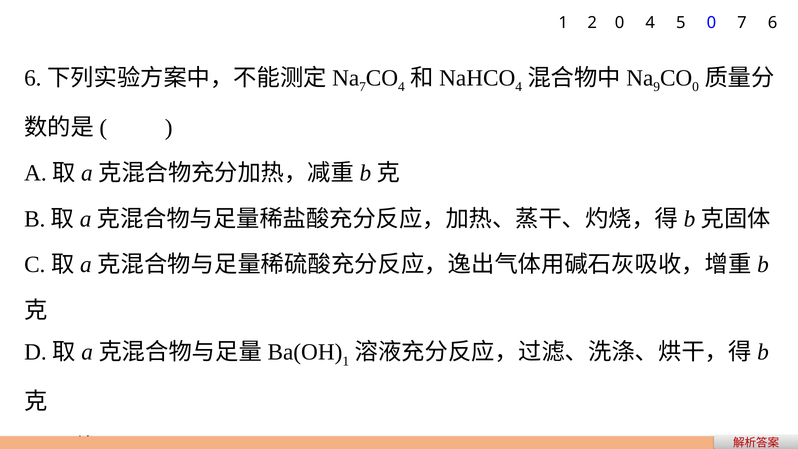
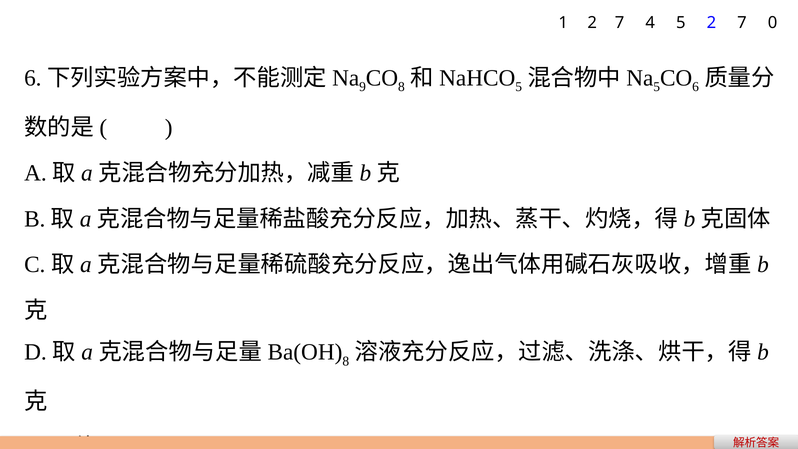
1 2 0: 0 -> 7 (620, 23)
5 0: 0 -> 2 (711, 23)
7 6: 6 -> 0 (773, 23)
7: 7 -> 9 (363, 87)
4: 4 -> 8 (401, 87)
4: 4 -> 5 (519, 87)
9: 9 -> 5 (657, 87)
0: 0 -> 6 (696, 87)
1: 1 -> 8 (346, 361)
